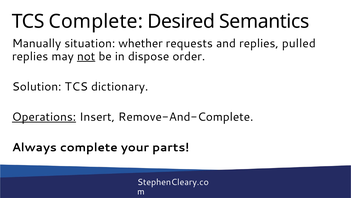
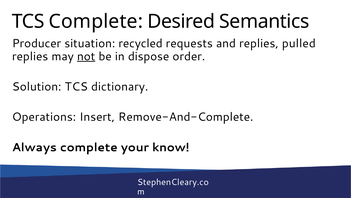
Manually: Manually -> Producer (37, 43)
whether: whether -> recycled (141, 43)
Operations underline: present -> none (44, 117)
parts: parts -> know (171, 147)
